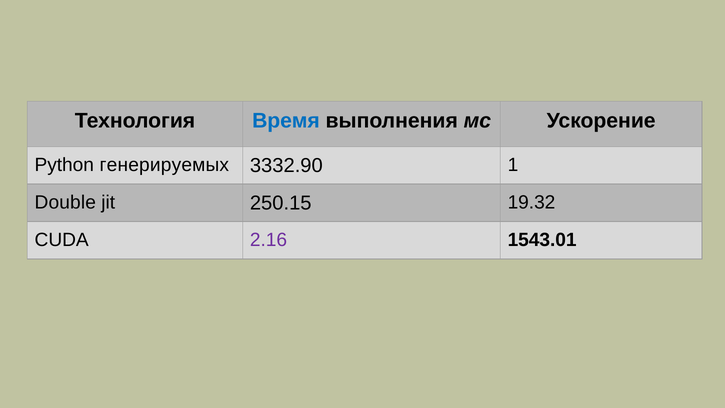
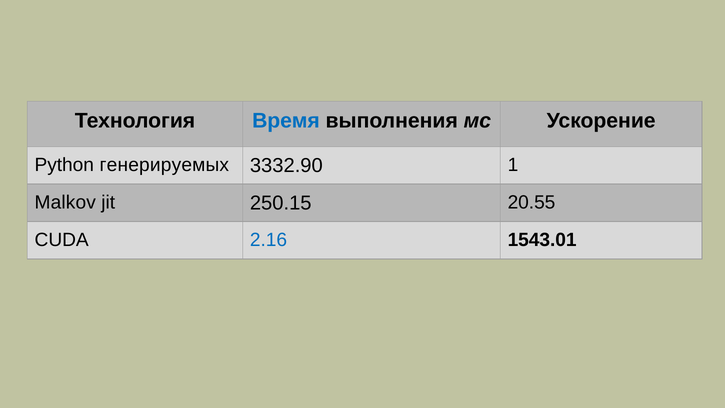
Double: Double -> Malkov (65, 202)
19.32: 19.32 -> 20.55 (532, 202)
2.16 colour: purple -> blue (269, 240)
